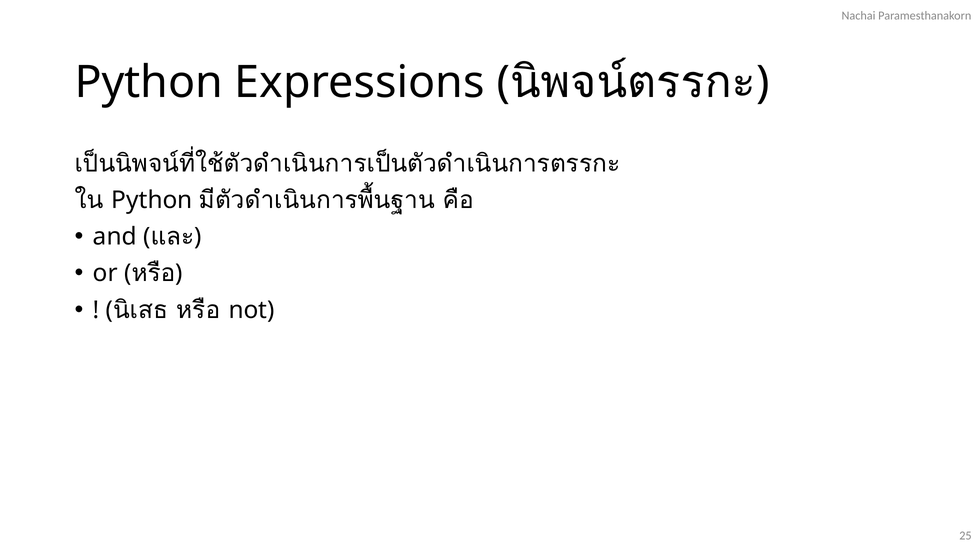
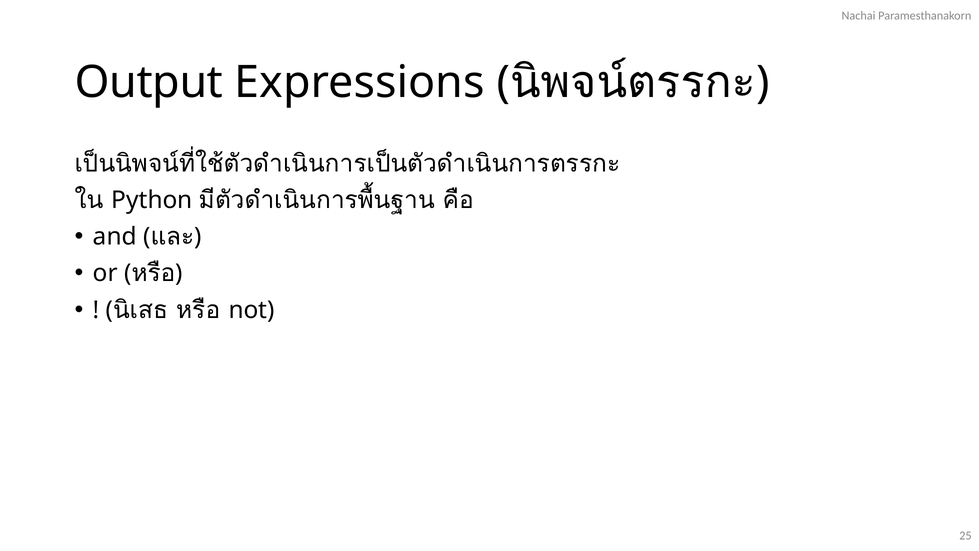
Python: Python -> Output (149, 82)
